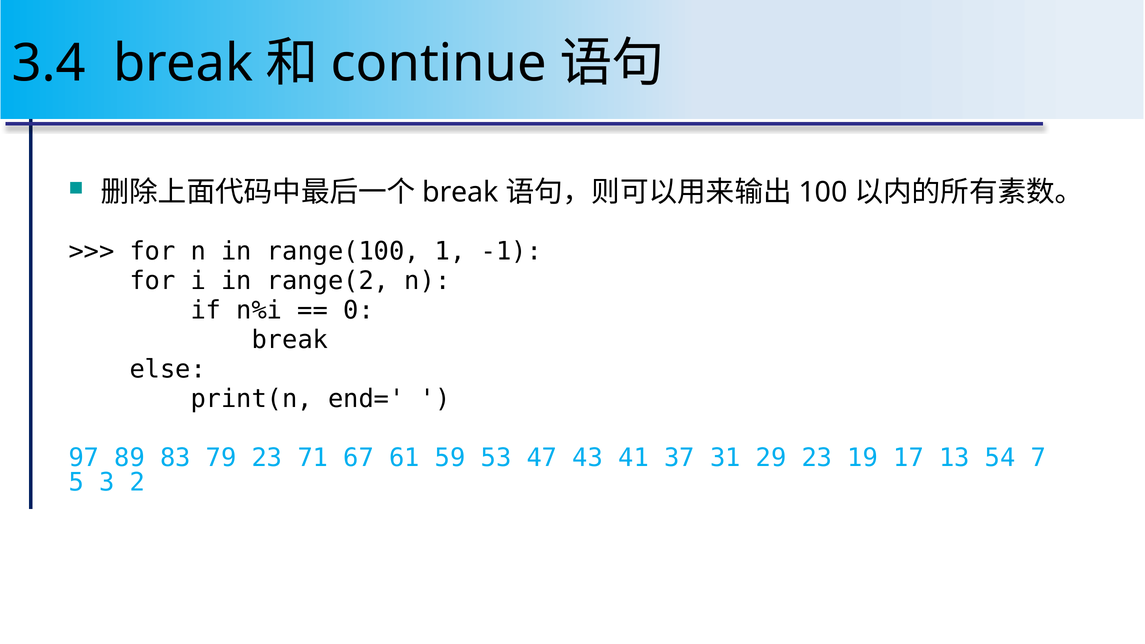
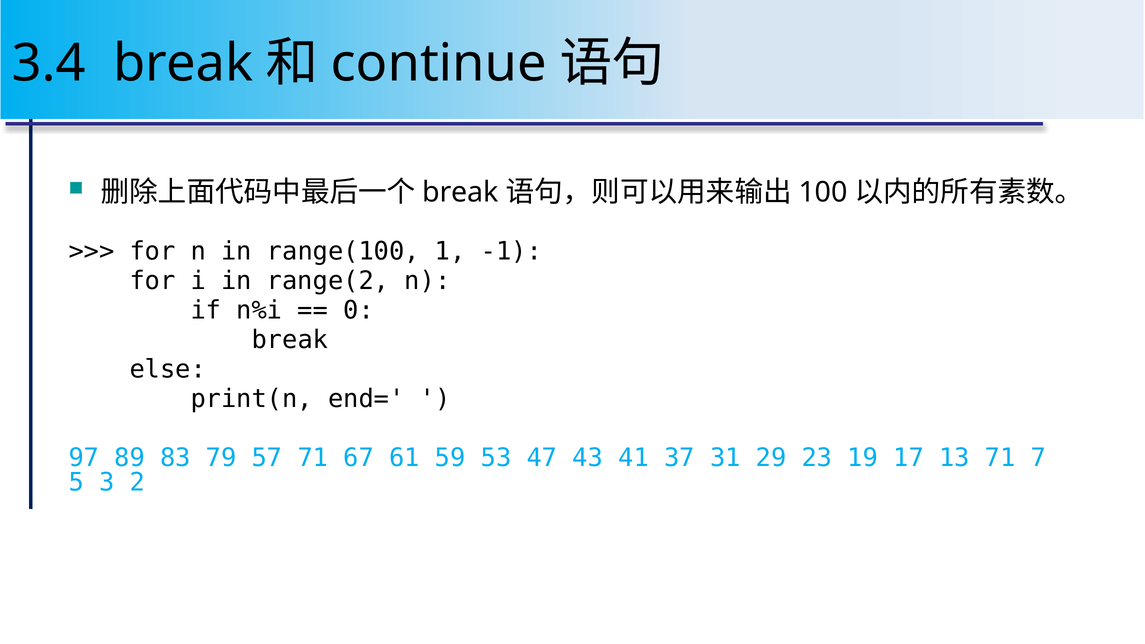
79 23: 23 -> 57 (267, 458)
13 54: 54 -> 71 (1000, 458)
